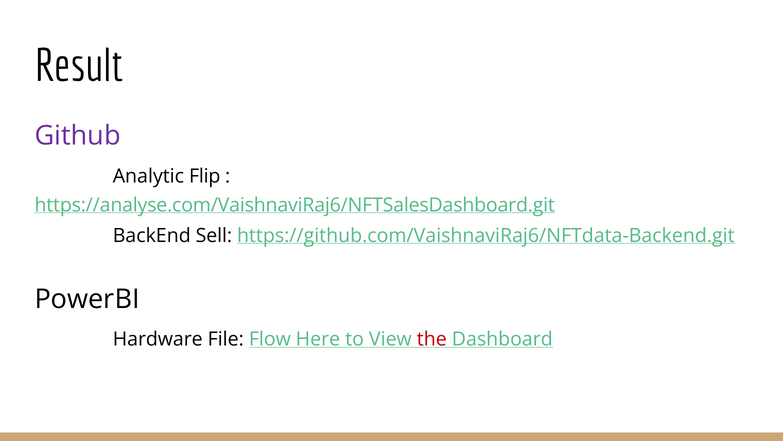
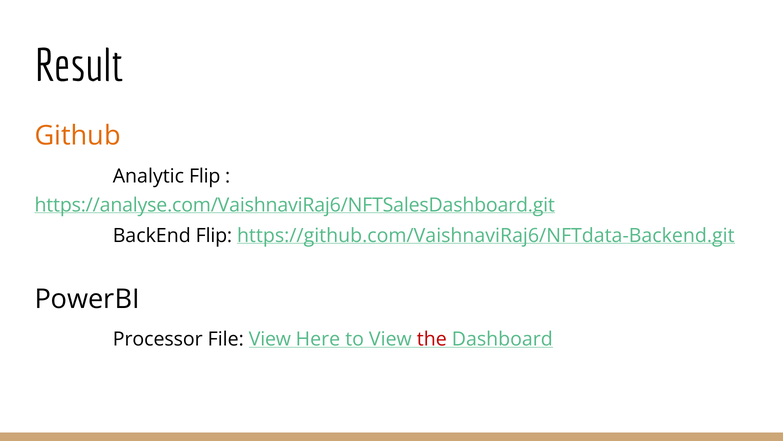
Github colour: purple -> orange (78, 136)
BackEnd Sell: Sell -> Flip (214, 235)
Hardware: Hardware -> Processor (158, 339)
File Flow: Flow -> View (270, 339)
